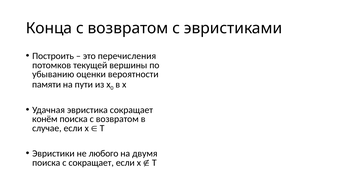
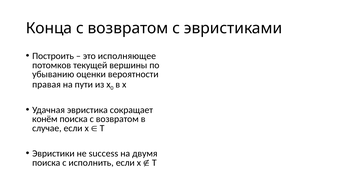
перечисления: перечисления -> исполняющее (127, 56)
памяти: памяти -> правая (46, 85)
любого: любого -> success (103, 154)
с сокращает: сокращает -> исполнить (91, 163)
